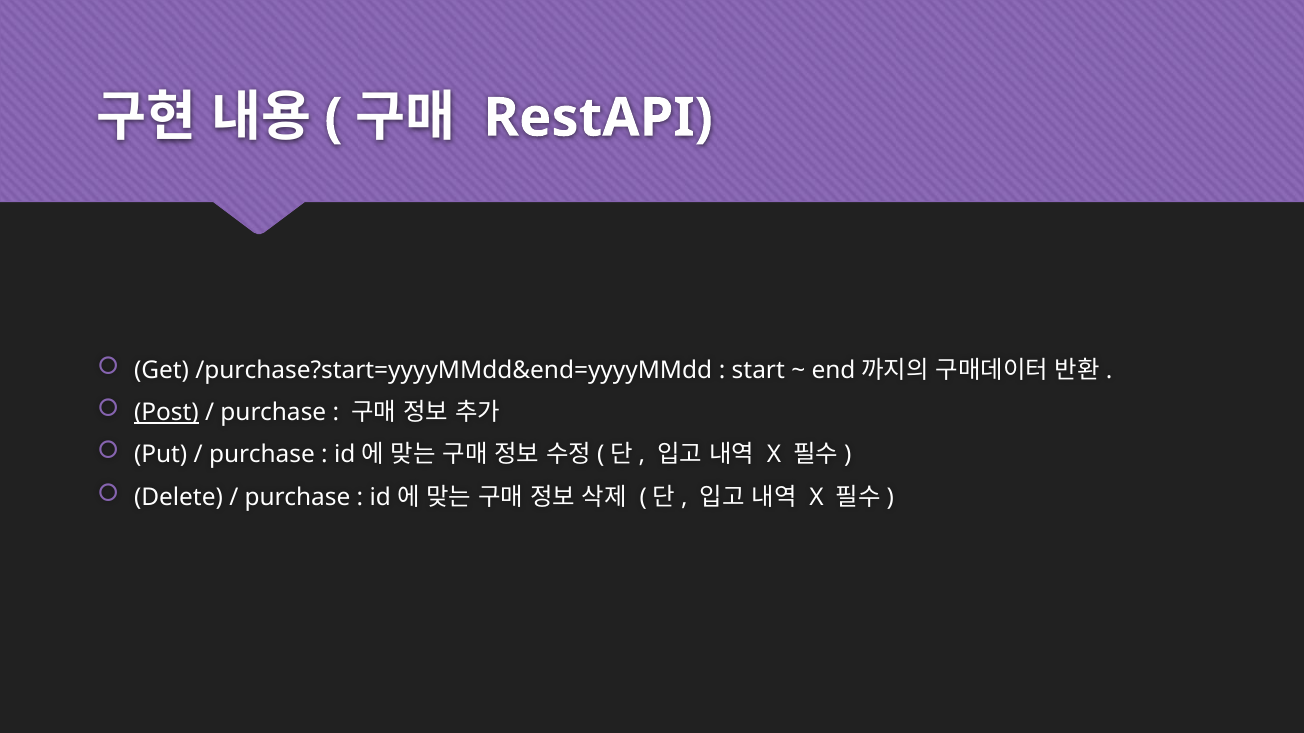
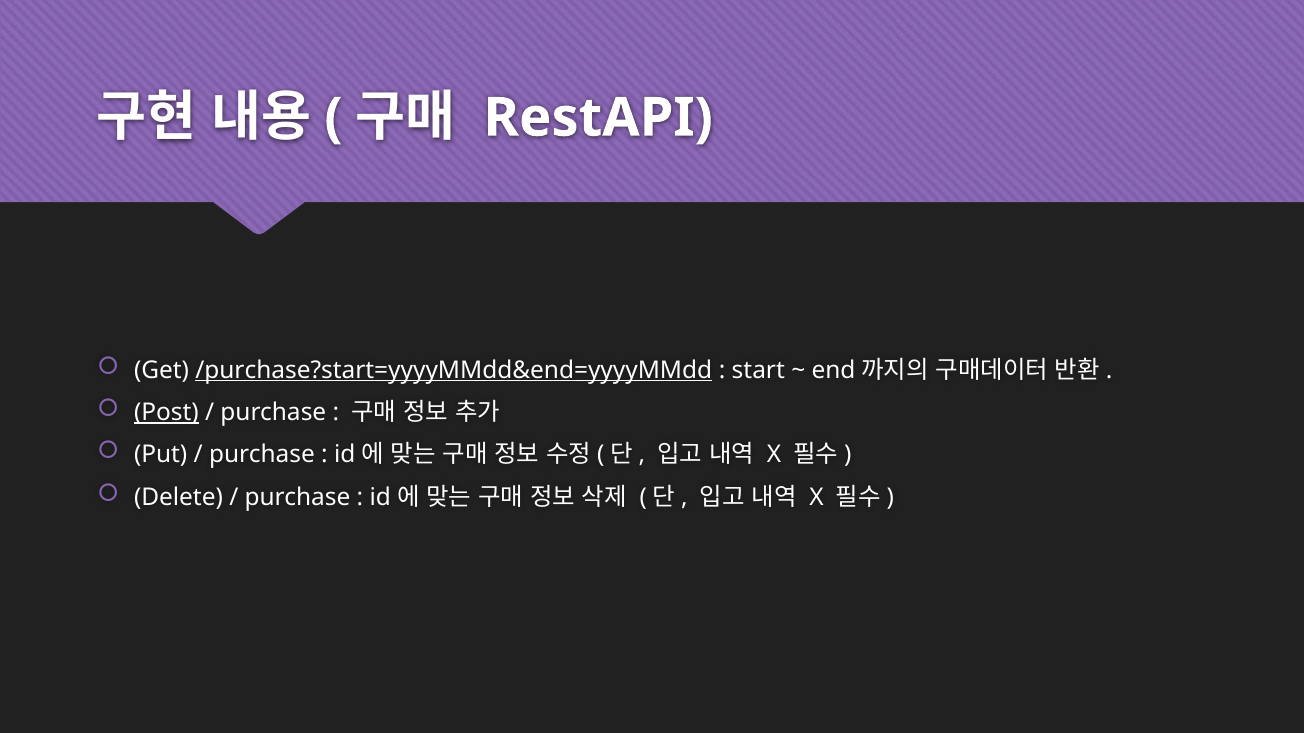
/purchase?start=yyyyMMdd&end=yyyyMMdd underline: none -> present (454, 370)
